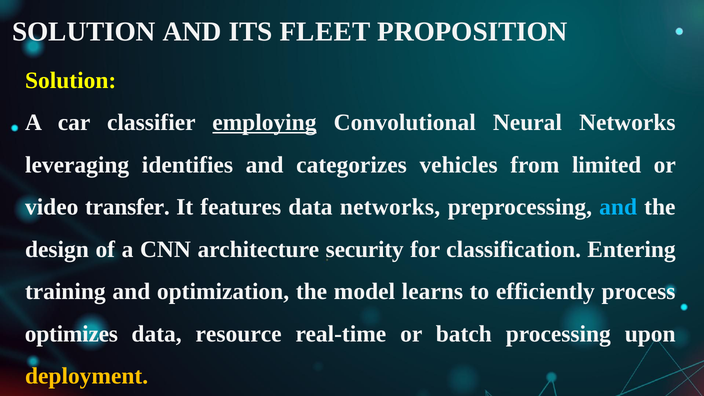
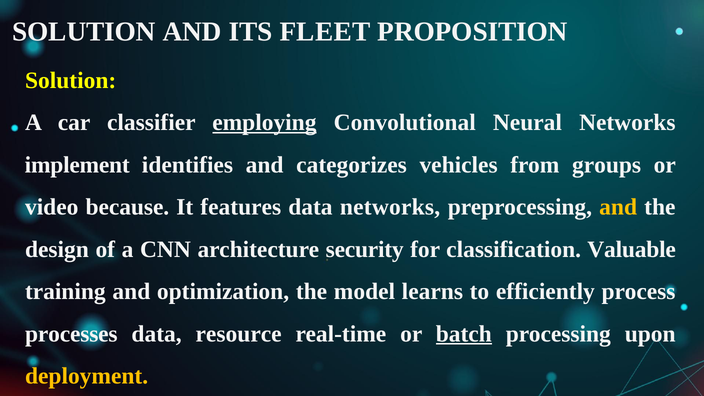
leveraging: leveraging -> implement (77, 165)
limited: limited -> groups (607, 165)
transfer: transfer -> because (127, 207)
and colour: light blue -> yellow (618, 207)
Entering: Entering -> Valuable (632, 249)
optimizes: optimizes -> processes (71, 334)
batch underline: none -> present (464, 334)
